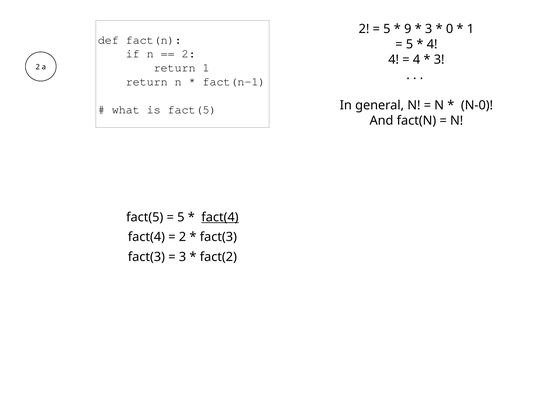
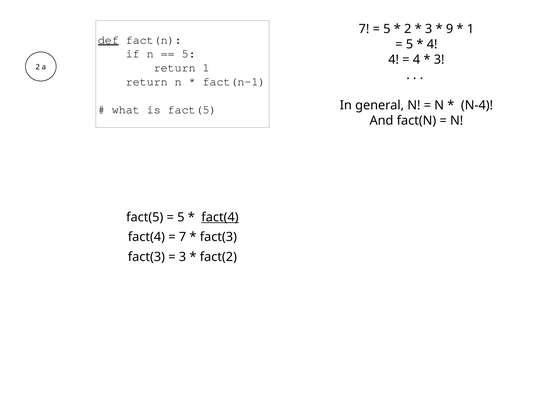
2: 2 -> 7 (364, 29)
9: 9 -> 2 (408, 29)
0: 0 -> 9 (450, 29)
def underline: none -> present (108, 40)
2: 2 -> 5 (189, 54)
N-0: N-0 -> N-4 (477, 105)
2: 2 -> 7 (183, 237)
